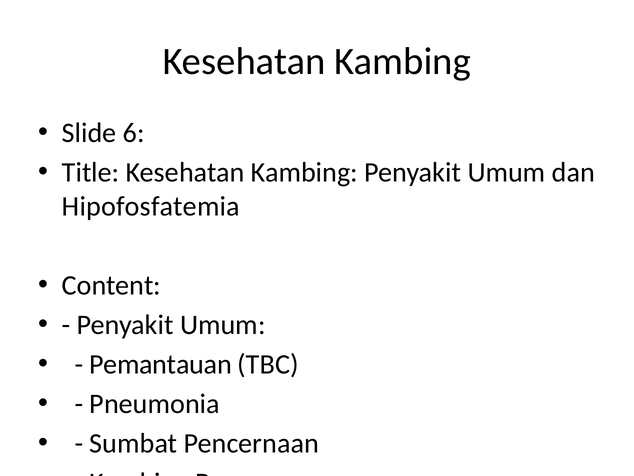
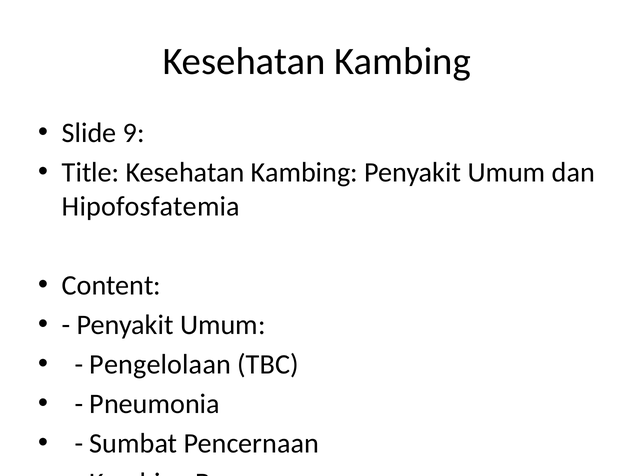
6: 6 -> 9 (134, 133)
Pemantauan: Pemantauan -> Pengelolaan (160, 364)
